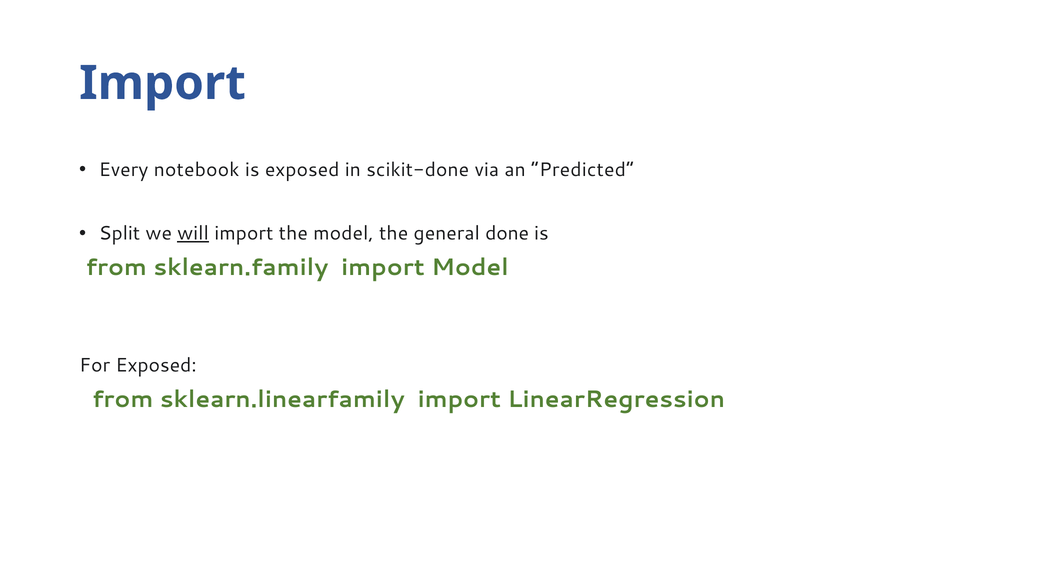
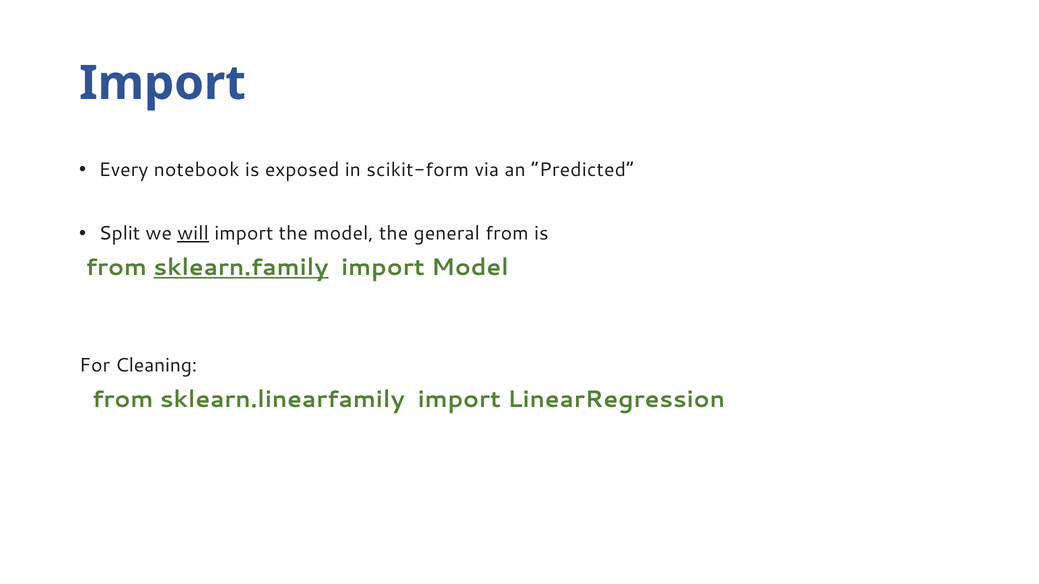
scikit-done: scikit-done -> scikit-form (418, 170)
general done: done -> from (507, 234)
sklearn.family underline: none -> present (241, 268)
For Exposed: Exposed -> Cleaning (156, 366)
